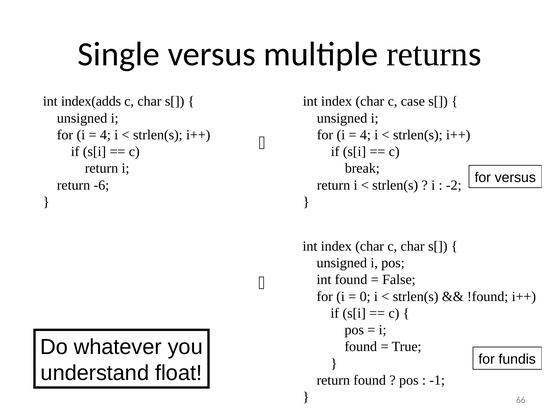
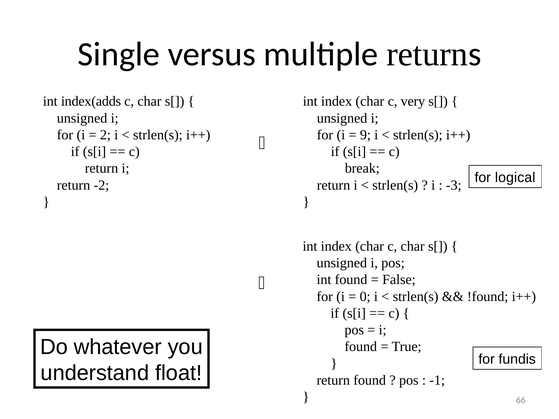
case: case -> very (413, 101)
4: 4 -> 2 (105, 135)
4: 4 -> 9 (365, 135)
for versus: versus -> logical (515, 178)
-6: -6 -> -2 (101, 185)
-2: -2 -> -3 (454, 185)
